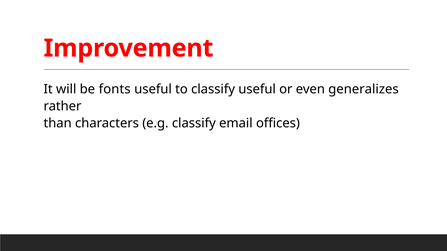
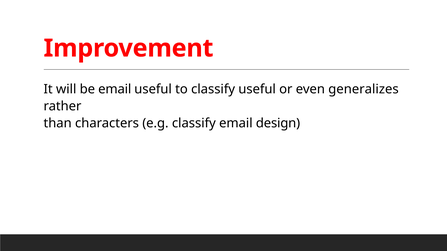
be fonts: fonts -> email (115, 89)
offices: offices -> design (278, 124)
